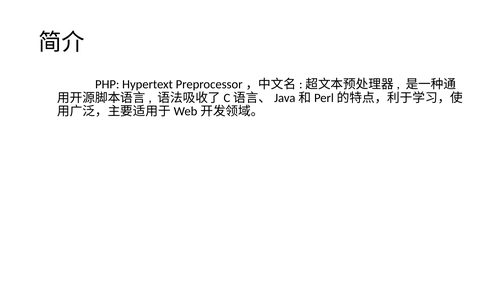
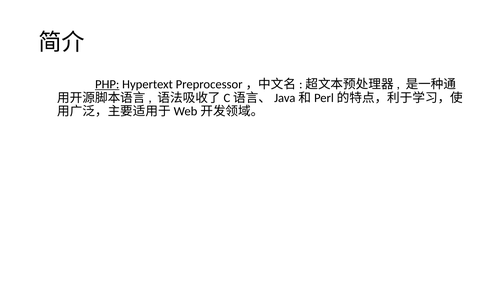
PHP underline: none -> present (107, 84)
